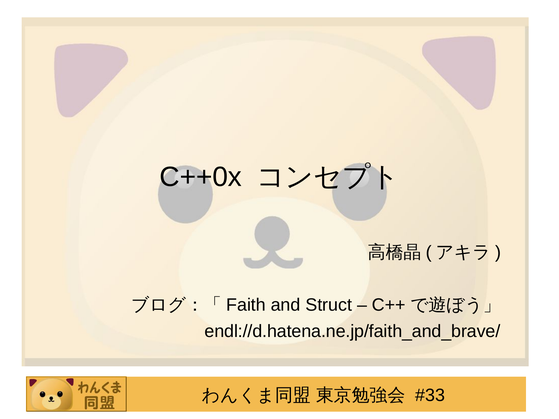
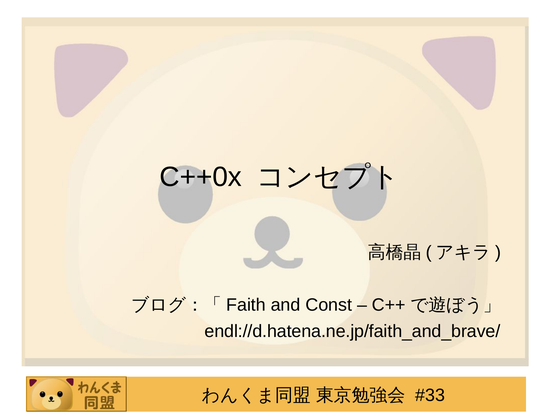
Struct: Struct -> Const (329, 305)
